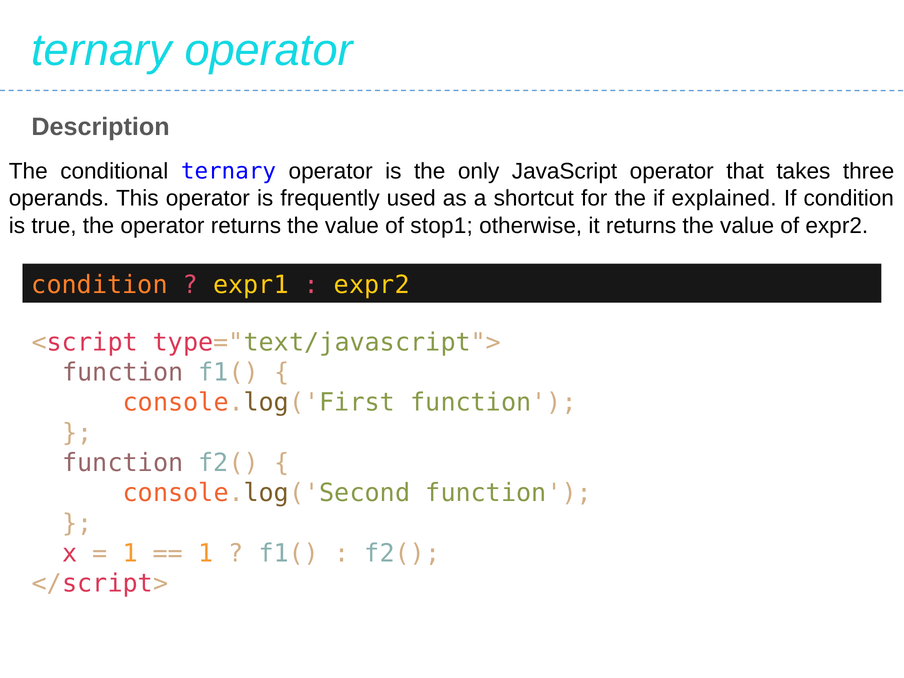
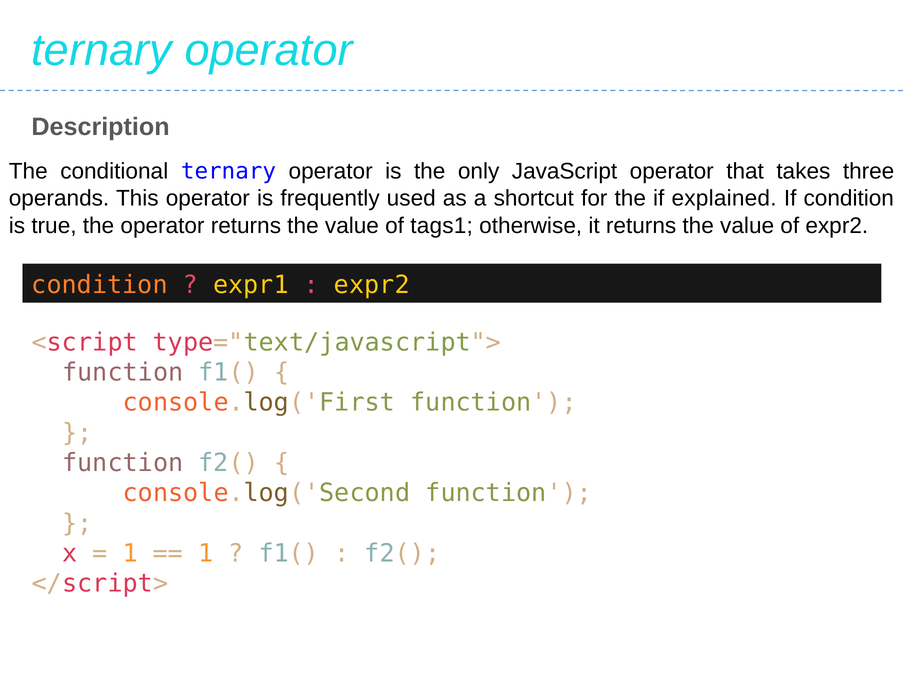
stop1: stop1 -> tags1 (442, 226)
